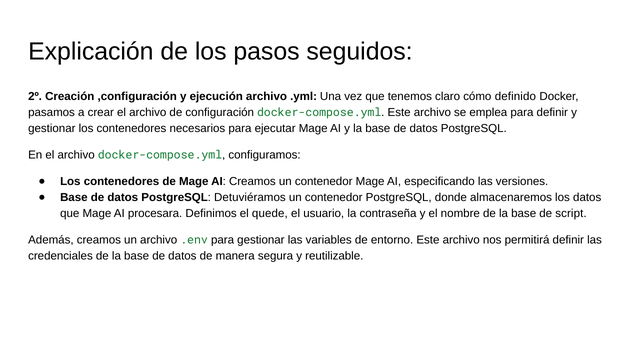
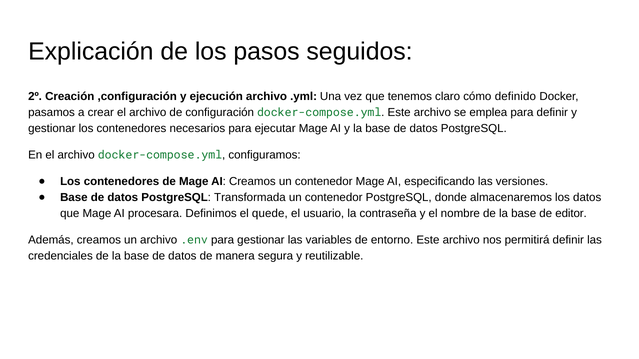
Detuviéramos: Detuviéramos -> Transformada (250, 198)
script: script -> editor (571, 214)
